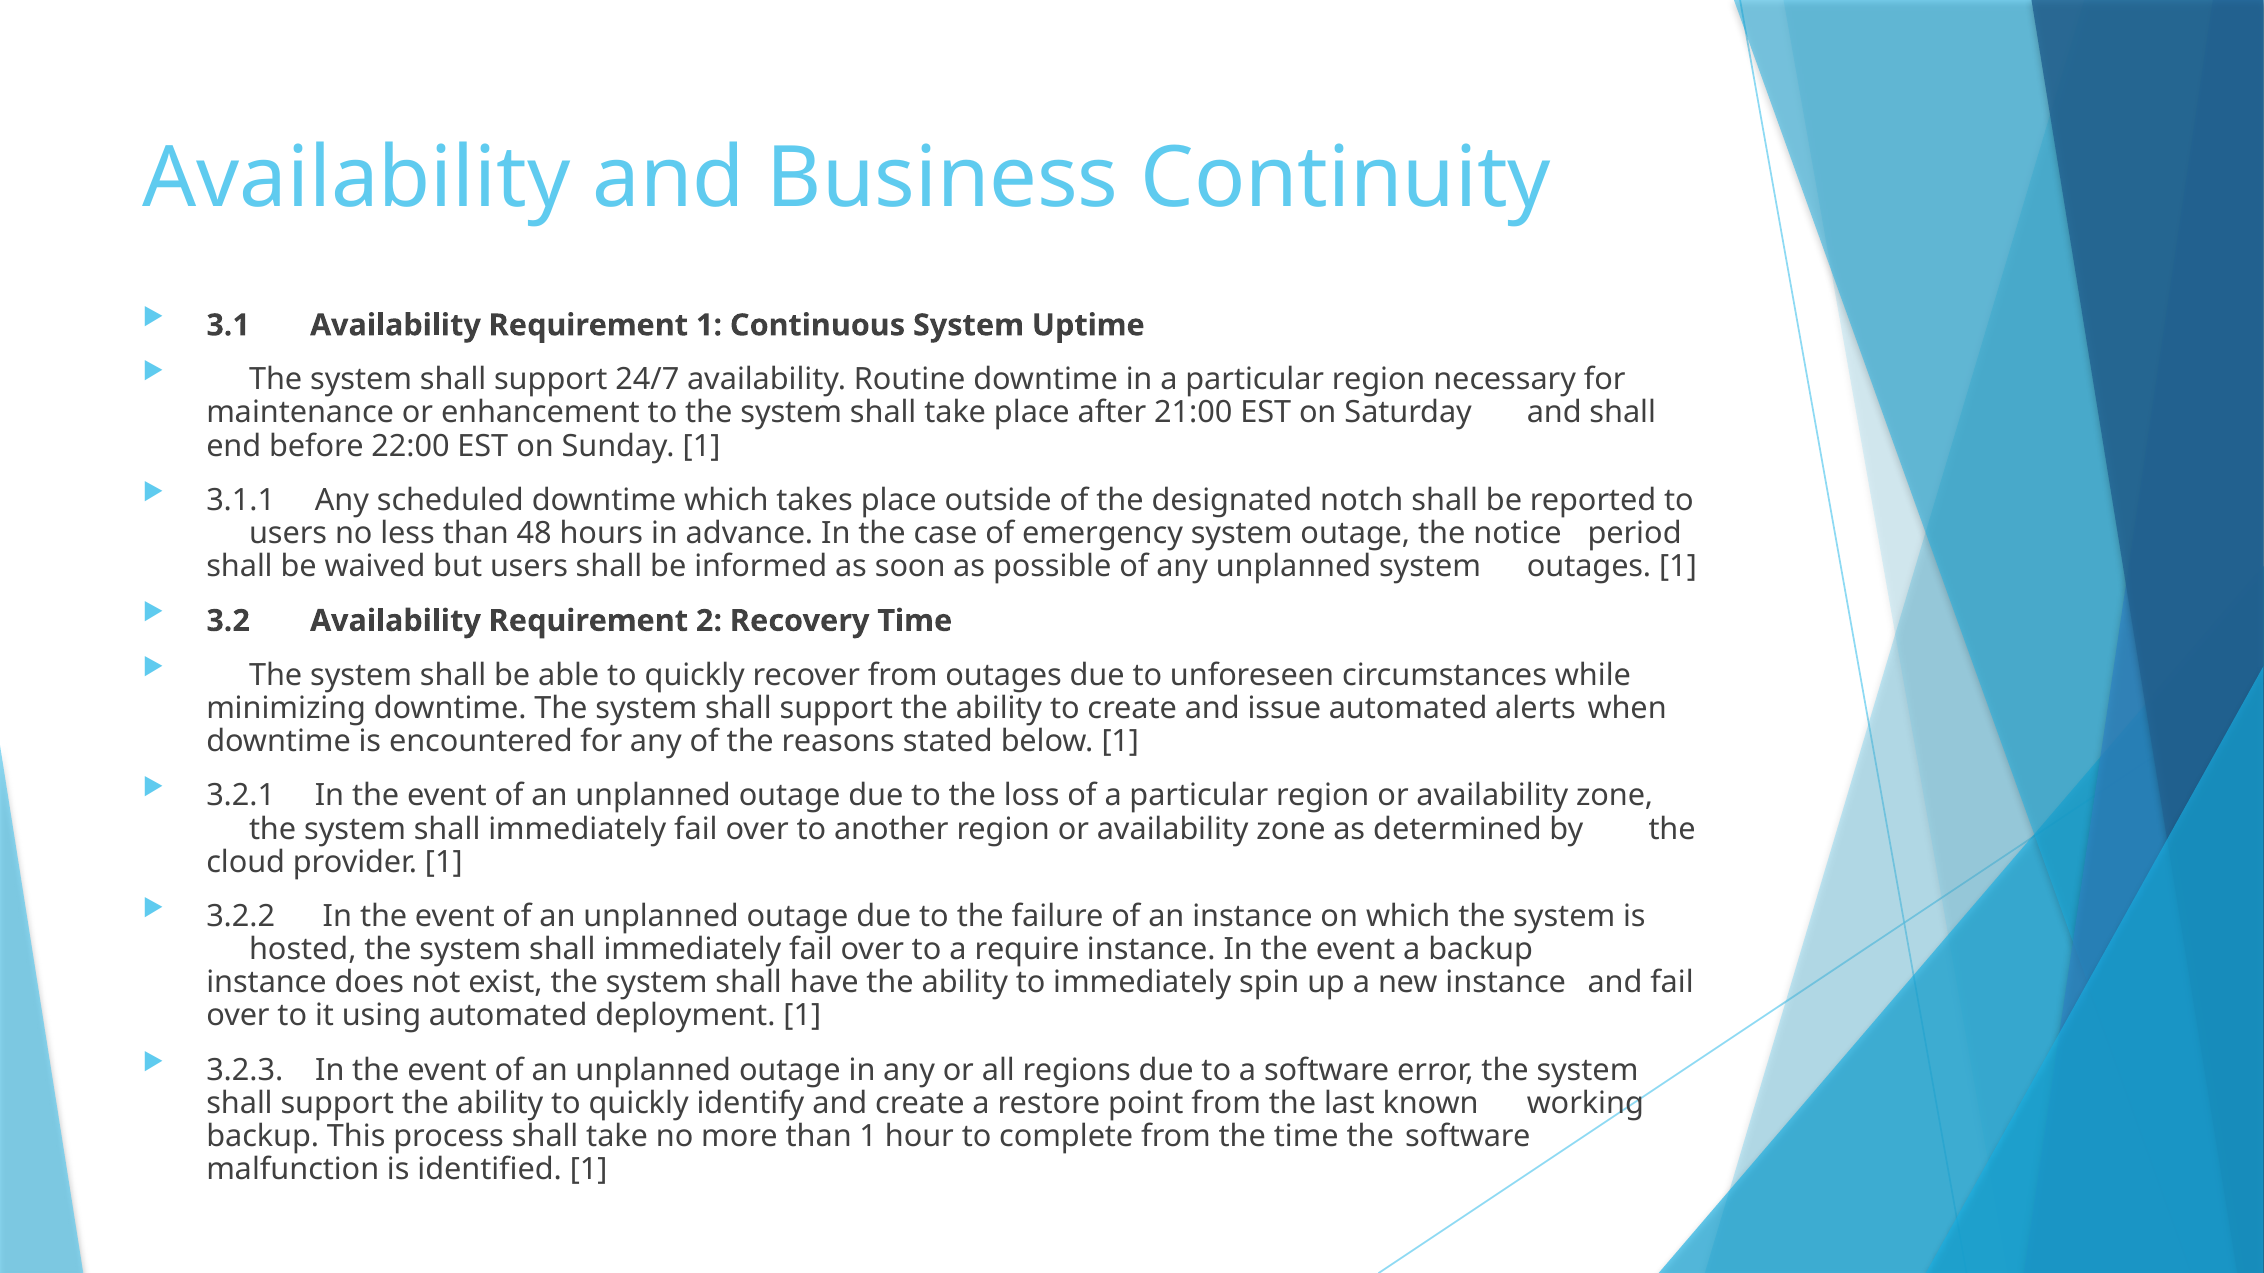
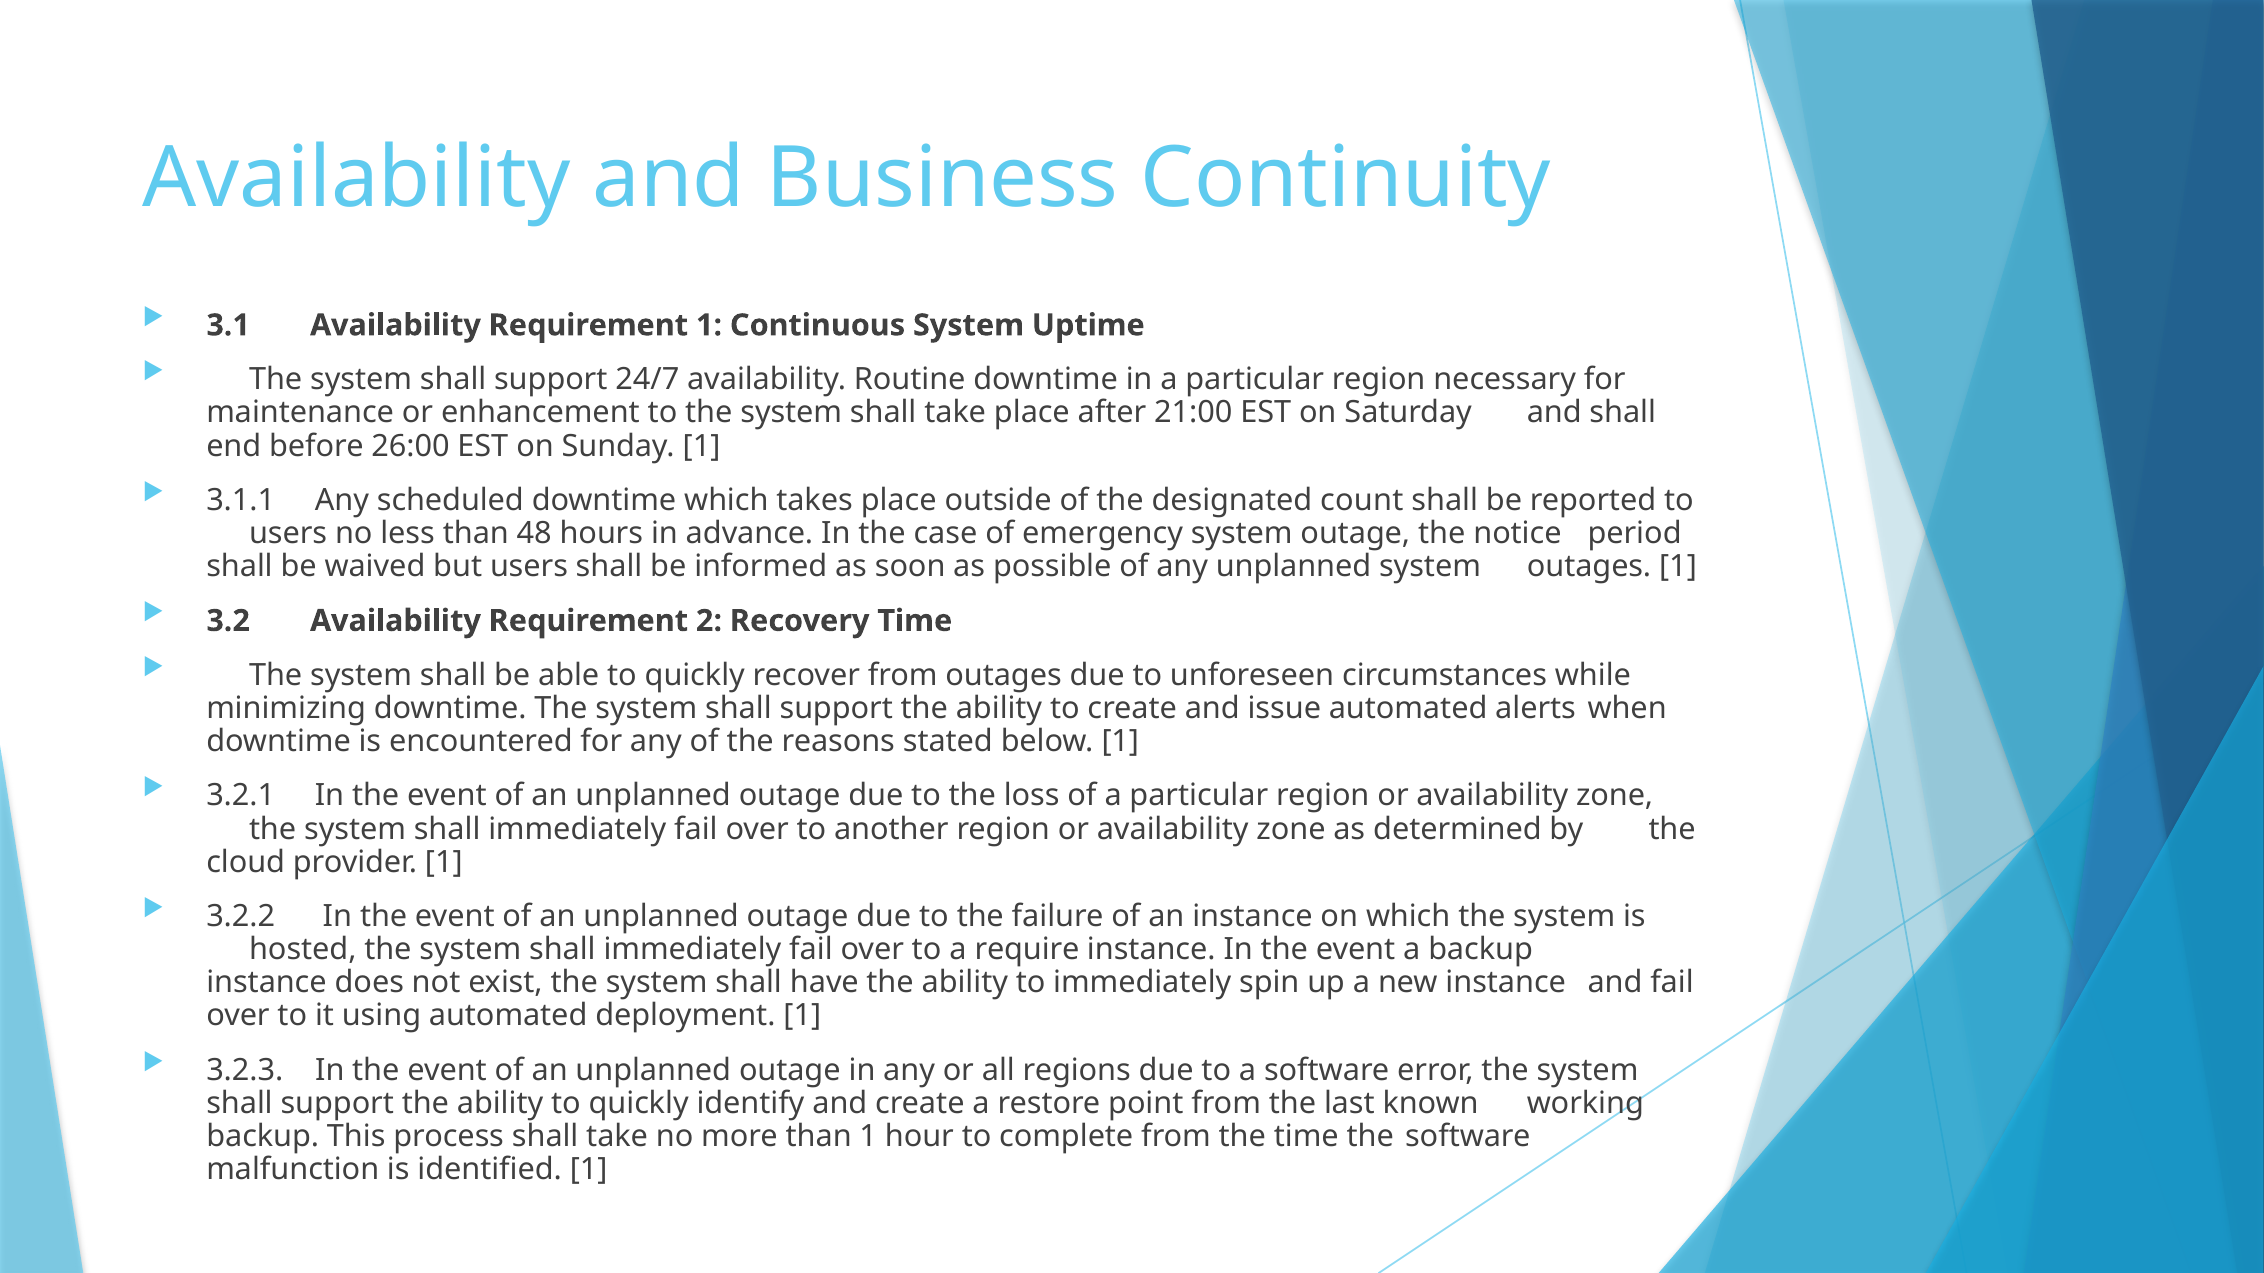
22:00: 22:00 -> 26:00 (411, 446)
notch: notch -> count (1362, 500)
